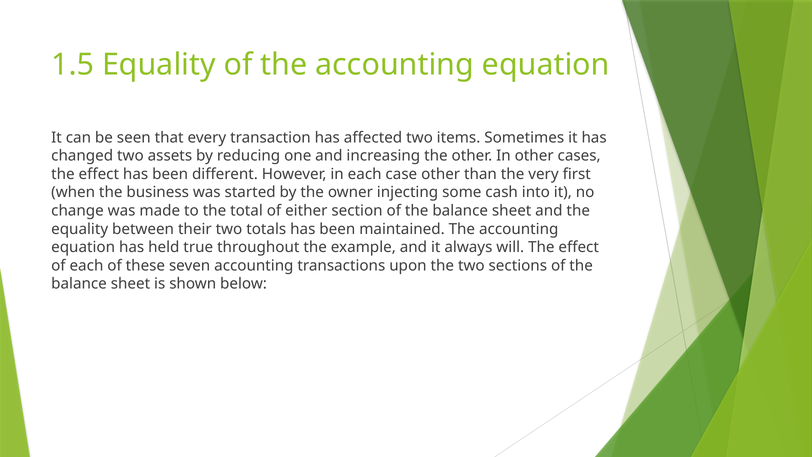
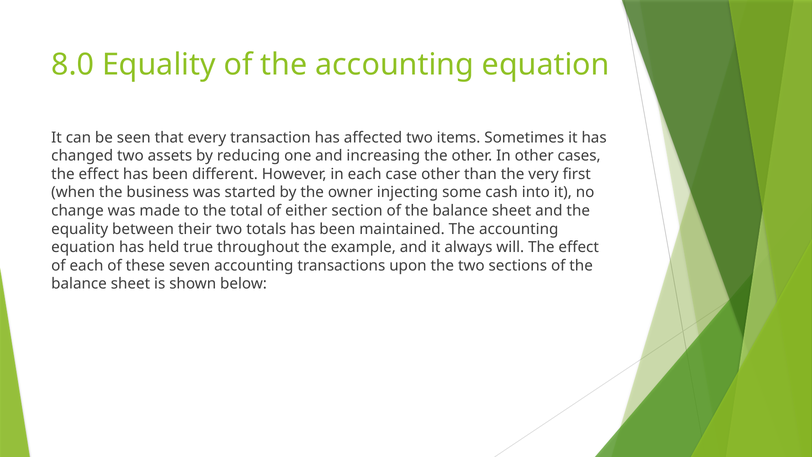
1.5: 1.5 -> 8.0 (73, 65)
